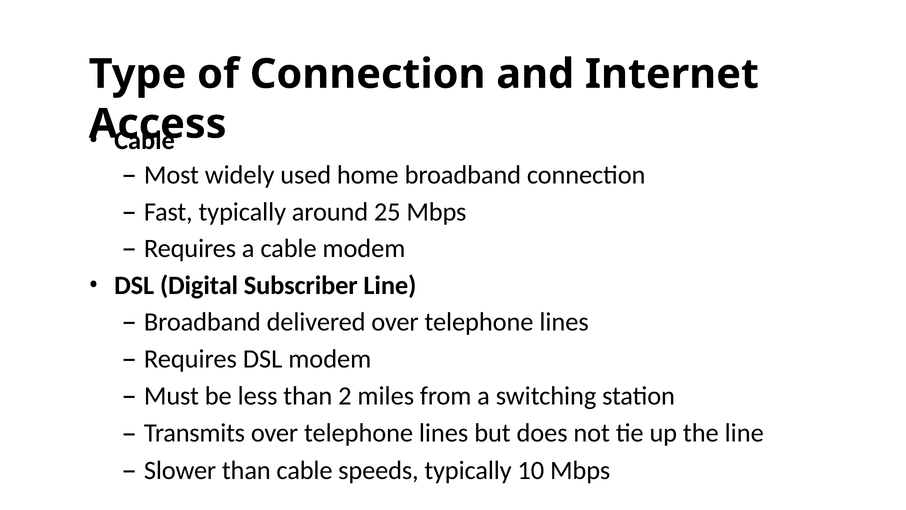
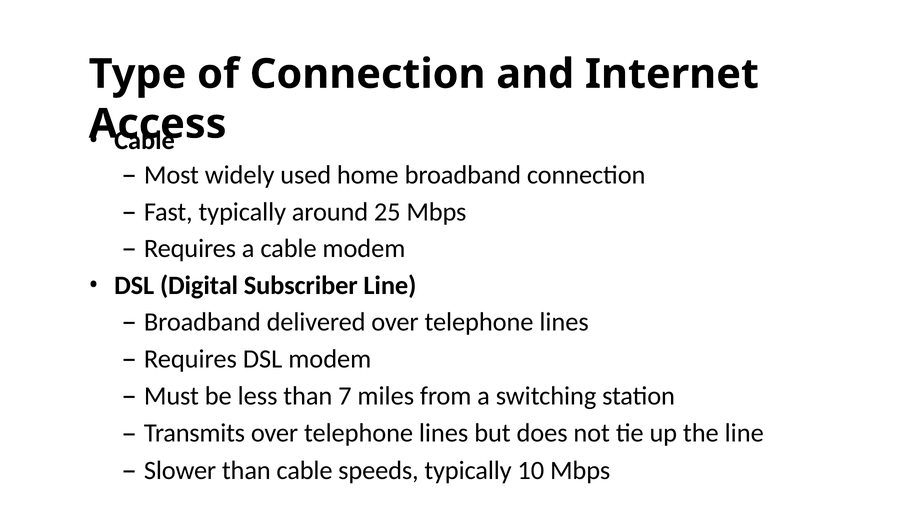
2: 2 -> 7 (345, 396)
